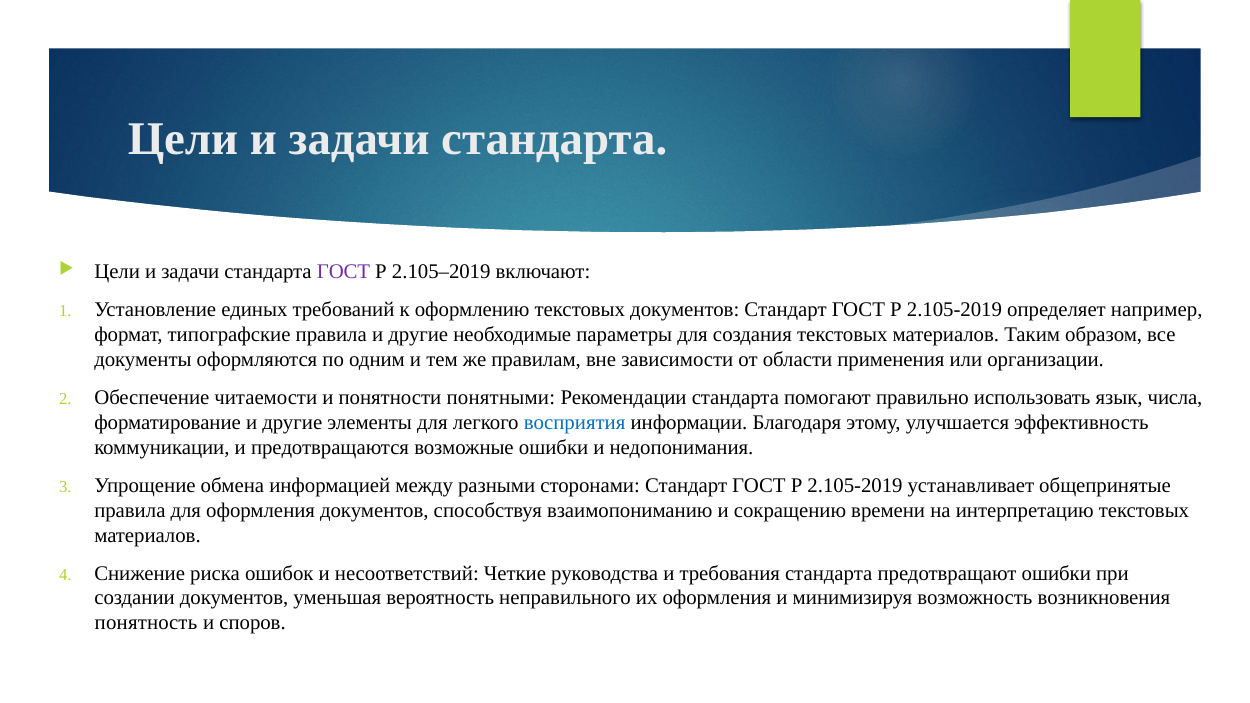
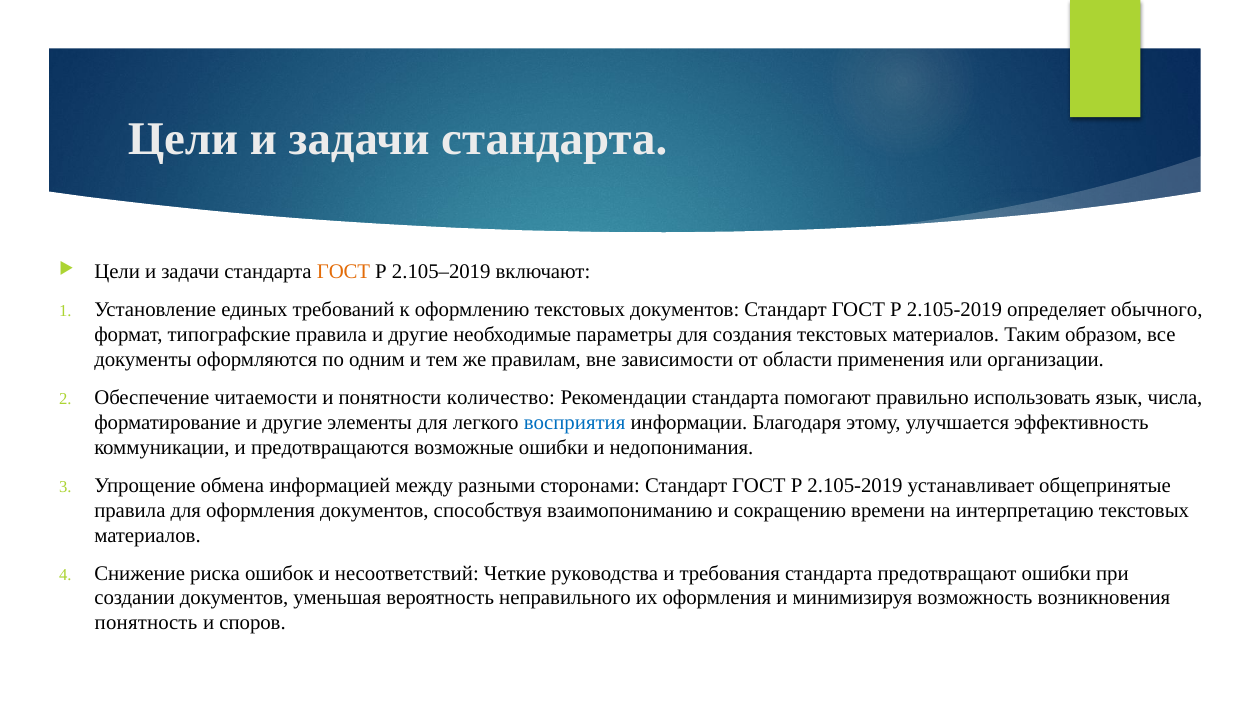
ГОСТ colour: purple -> orange (344, 272)
например: например -> обычного (1157, 310)
понятными: понятными -> количество (501, 398)
